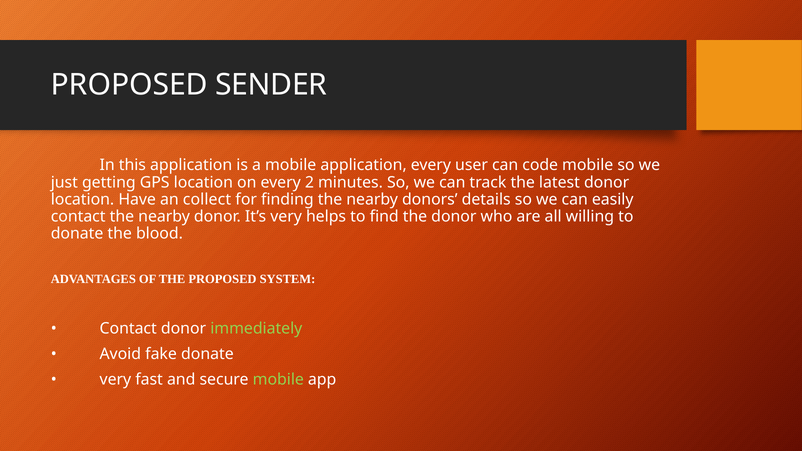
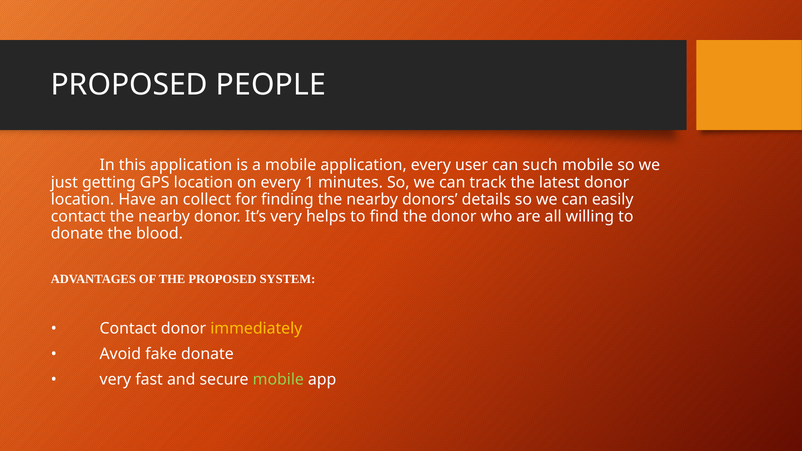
SENDER: SENDER -> PEOPLE (271, 85)
code: code -> such (540, 165)
2: 2 -> 1 (309, 182)
immediately colour: light green -> yellow (256, 329)
